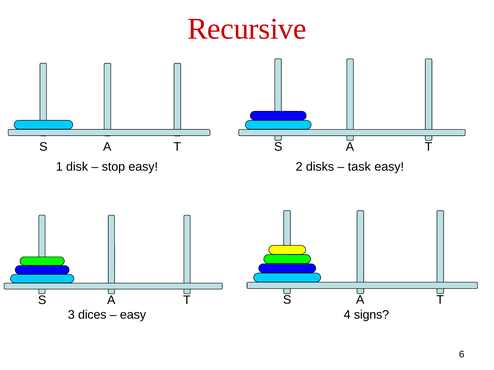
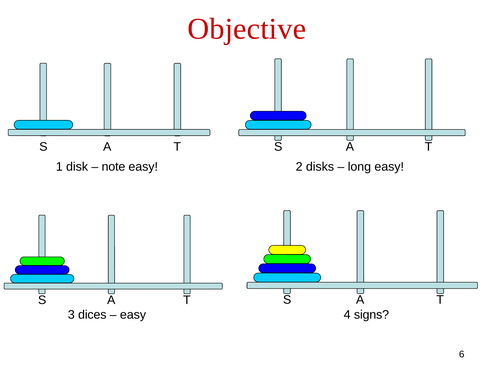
Recursive: Recursive -> Objective (247, 29)
stop: stop -> note (113, 167)
task: task -> long (359, 167)
